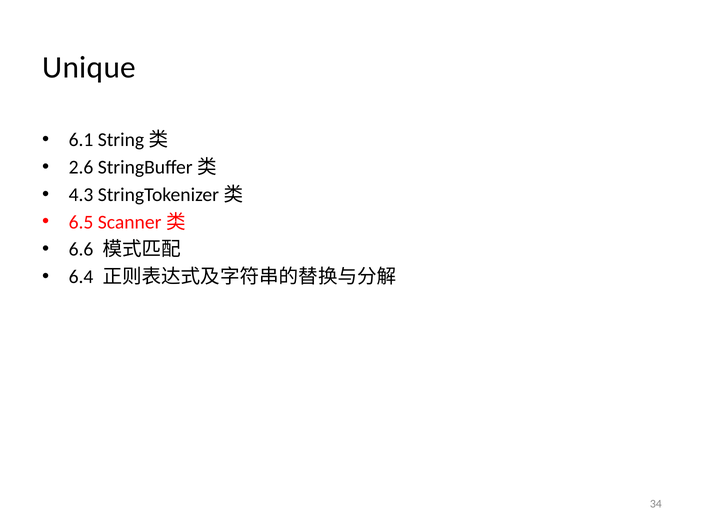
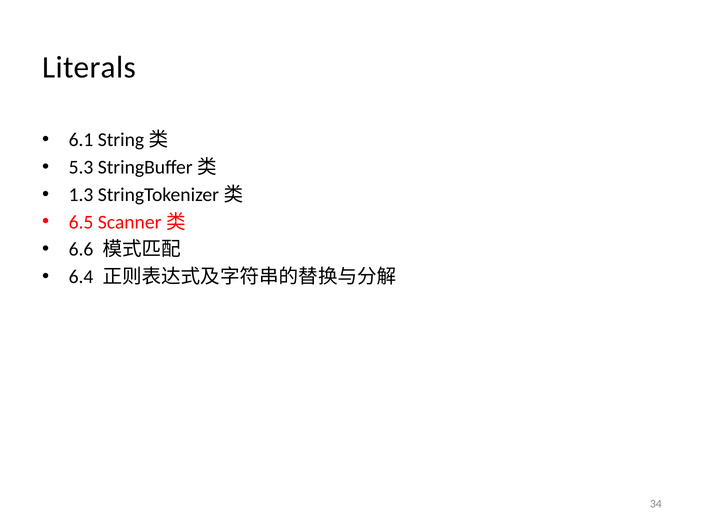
Unique: Unique -> Literals (89, 67)
2.6: 2.6 -> 5.3 (81, 167)
4.3: 4.3 -> 1.3 (81, 195)
